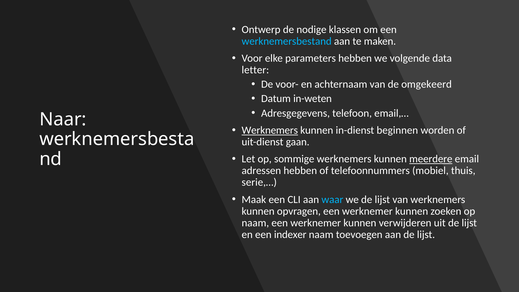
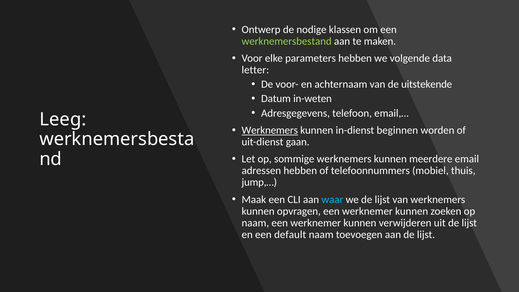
werknemersbestand colour: light blue -> light green (287, 41)
omgekeerd: omgekeerd -> uitstekende (427, 84)
Naar: Naar -> Leeg (63, 119)
meerdere underline: present -> none (431, 159)
serie,…: serie,… -> jump,… (259, 182)
indexer: indexer -> default (290, 235)
